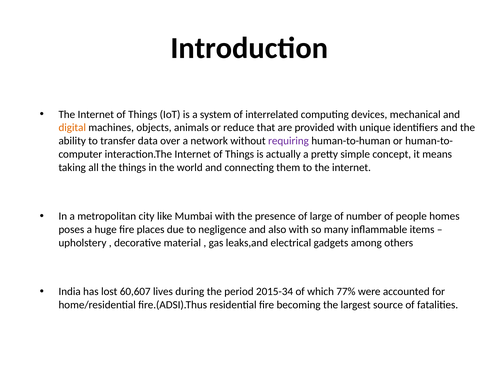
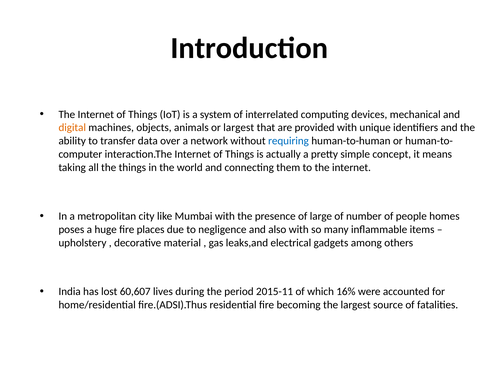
or reduce: reduce -> largest (239, 128)
requiring colour: purple -> blue (289, 141)
2015-34: 2015-34 -> 2015-11 (275, 292)
77%: 77% -> 16% (346, 292)
